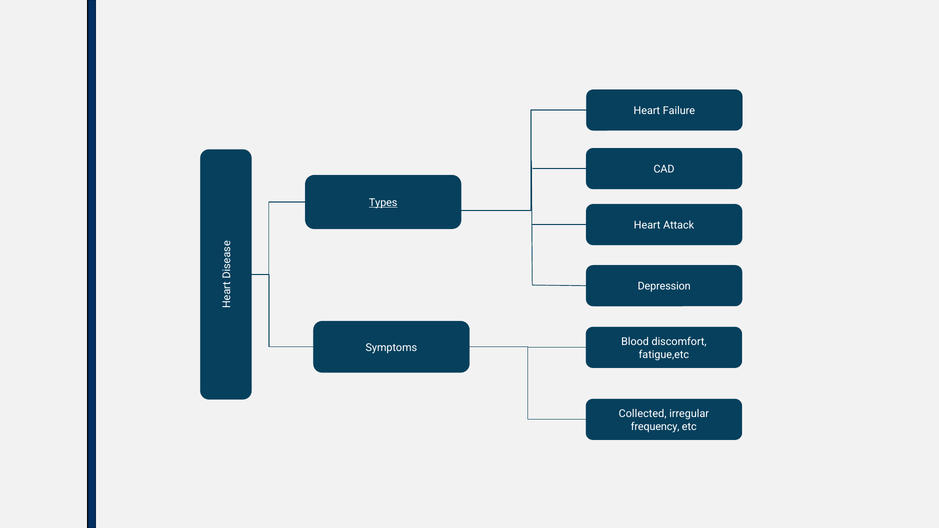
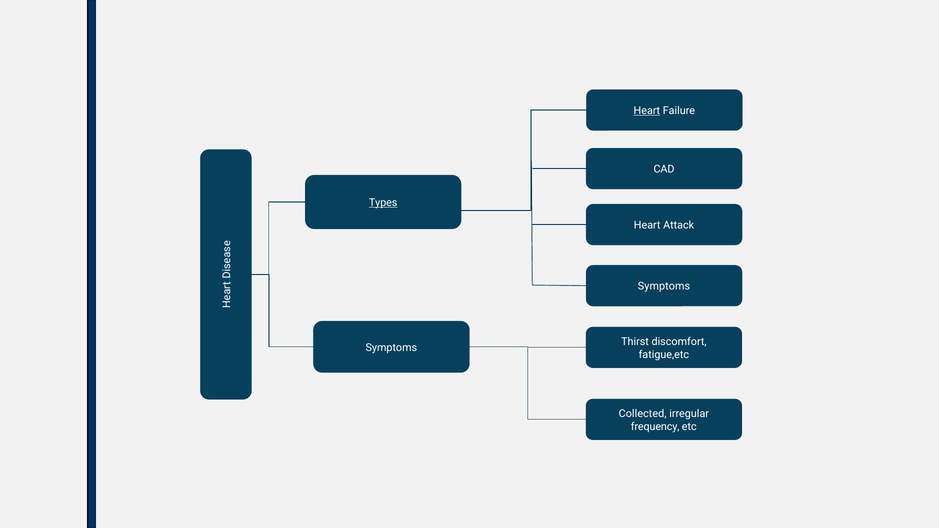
Heart underline: none -> present (647, 111)
Depression: Depression -> Symptoms (664, 287)
Blood: Blood -> Thirst (635, 342)
